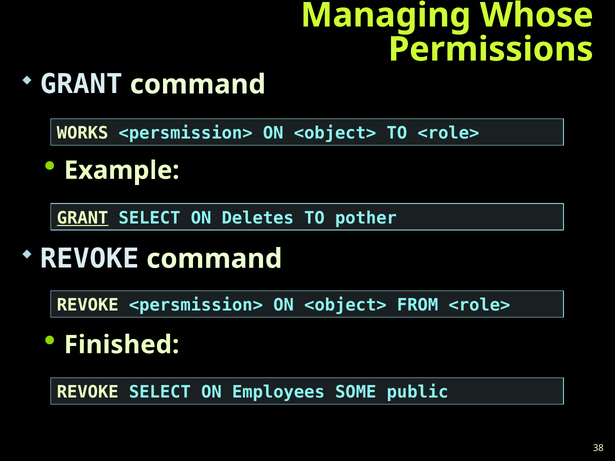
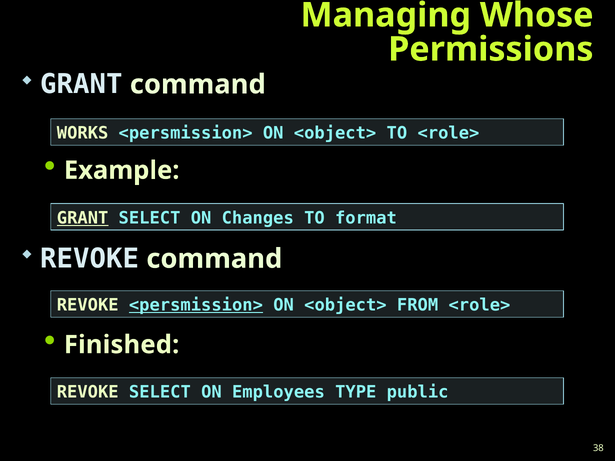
Deletes: Deletes -> Changes (258, 218)
pother: pother -> format (366, 218)
<persmission> underline: none -> present (196, 305)
SOME: SOME -> TYPE (356, 392)
